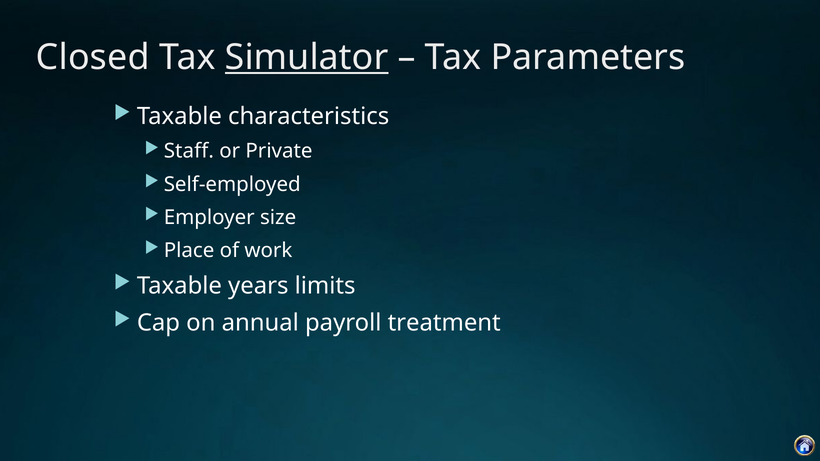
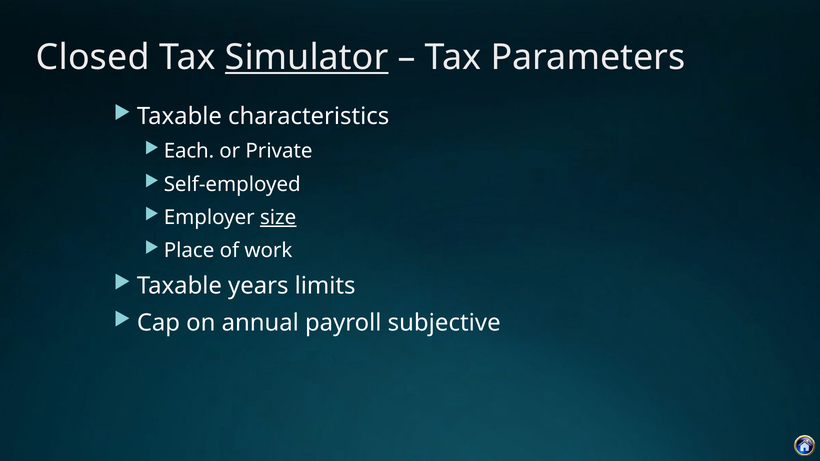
Staff: Staff -> Each (189, 151)
size underline: none -> present (278, 218)
treatment: treatment -> subjective (444, 323)
